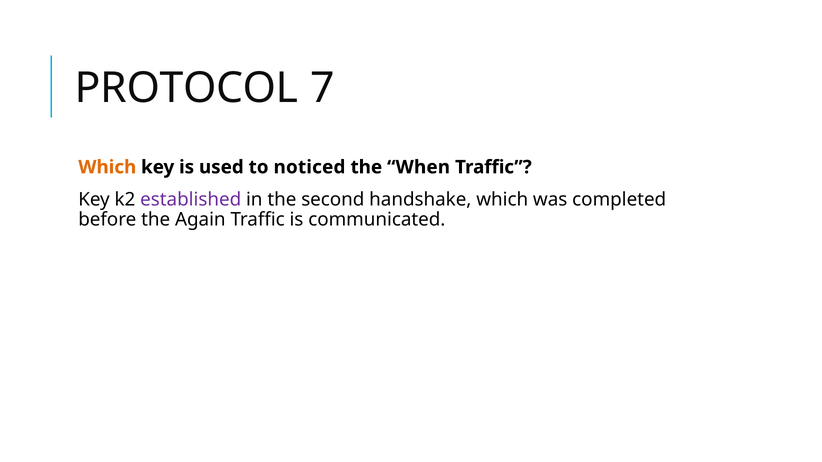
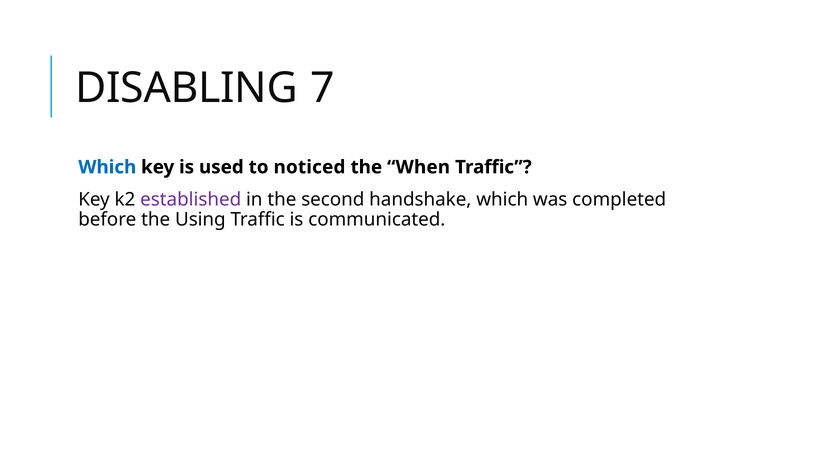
PROTOCOL: PROTOCOL -> DISABLING (186, 88)
Which colour: orange -> blue (107, 167)
Again: Again -> Using (200, 220)
